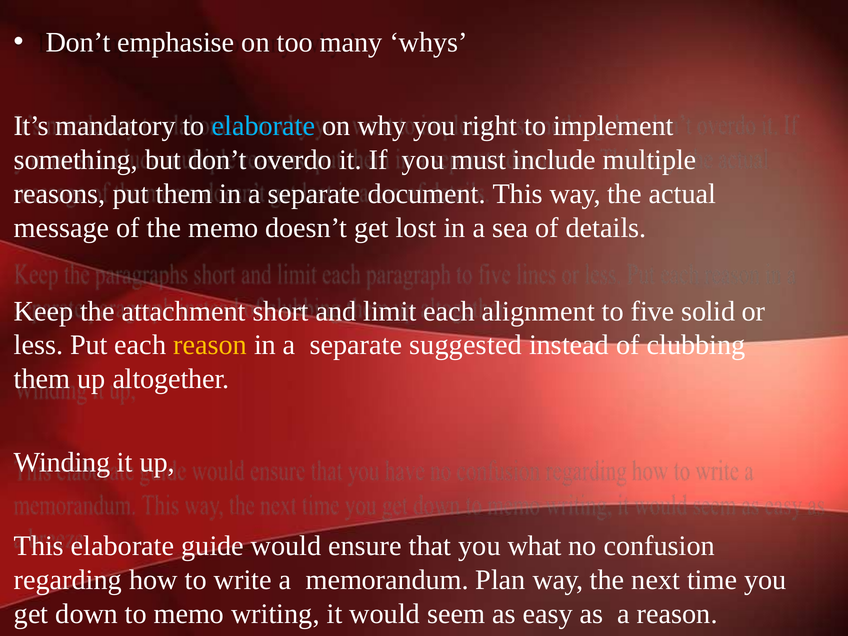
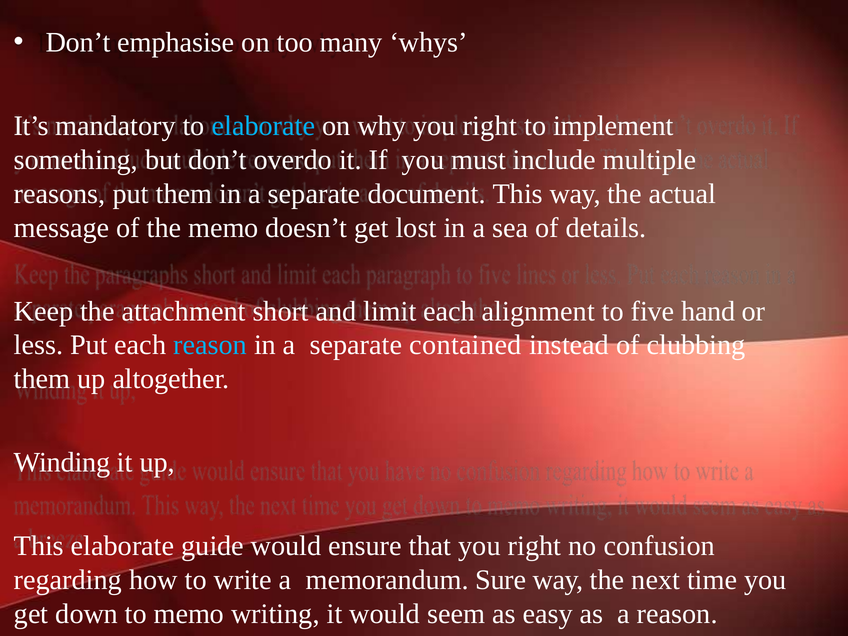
solid: solid -> hand (708, 311)
reason colour: yellow -> light blue (210, 345)
suggested: suggested -> contained (465, 345)
that you what: what -> right (534, 546)
Plan: Plan -> Sure (501, 580)
